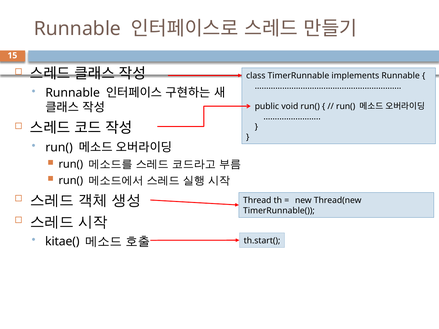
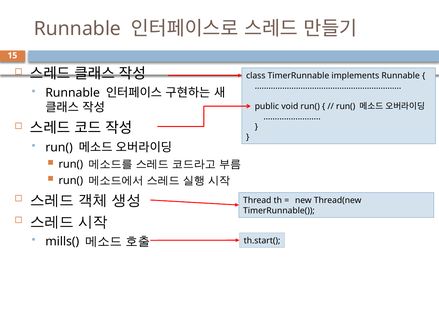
kitae(: kitae( -> mills( (62, 242)
